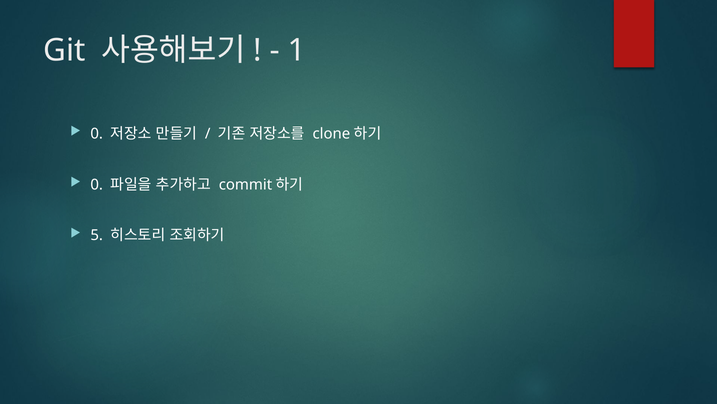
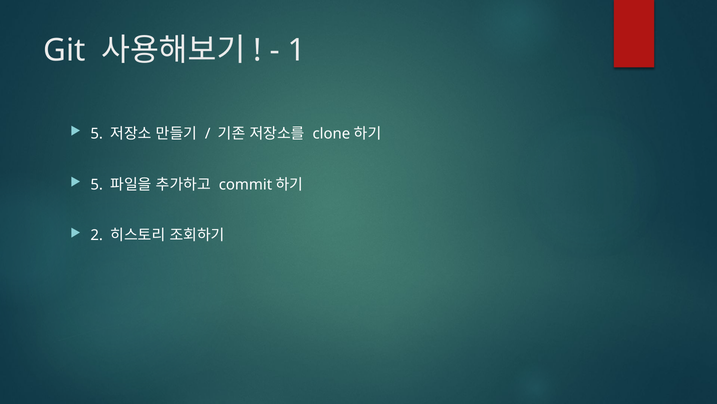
0: 0 -> 5 (97, 133)
0: 0 -> 5 (97, 184)
5: 5 -> 2 (97, 235)
